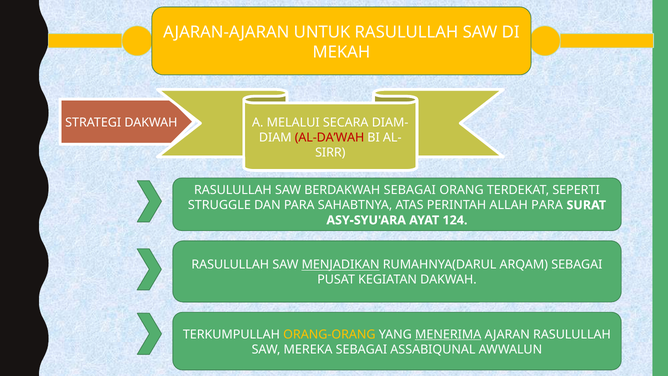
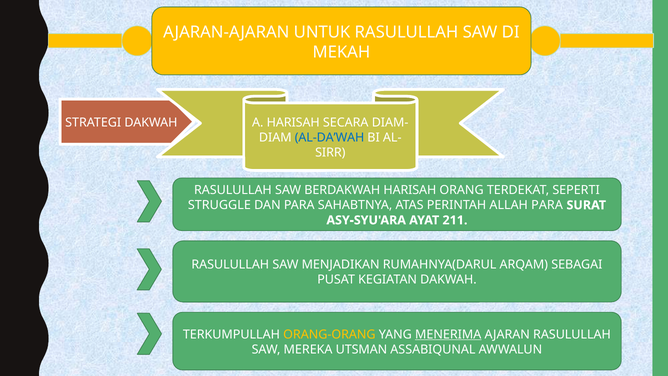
A MELALUI: MELALUI -> HARISAH (293, 122)
AL-DA’WAH colour: red -> blue (330, 138)
BERDAKWAH SEBAGAI: SEBAGAI -> HARISAH (410, 190)
124: 124 -> 211 (455, 220)
MENJADIKAN underline: present -> none (341, 265)
MEREKA SEBAGAI: SEBAGAI -> UTSMAN (361, 349)
